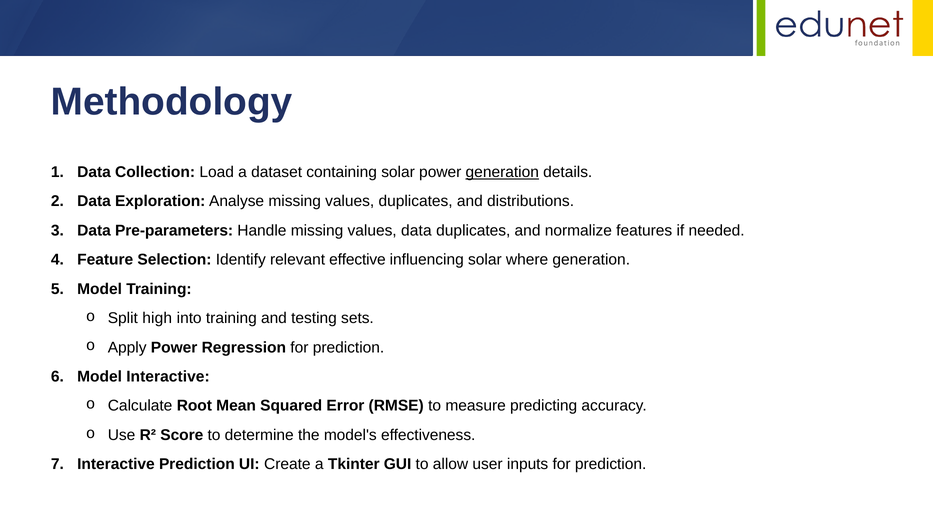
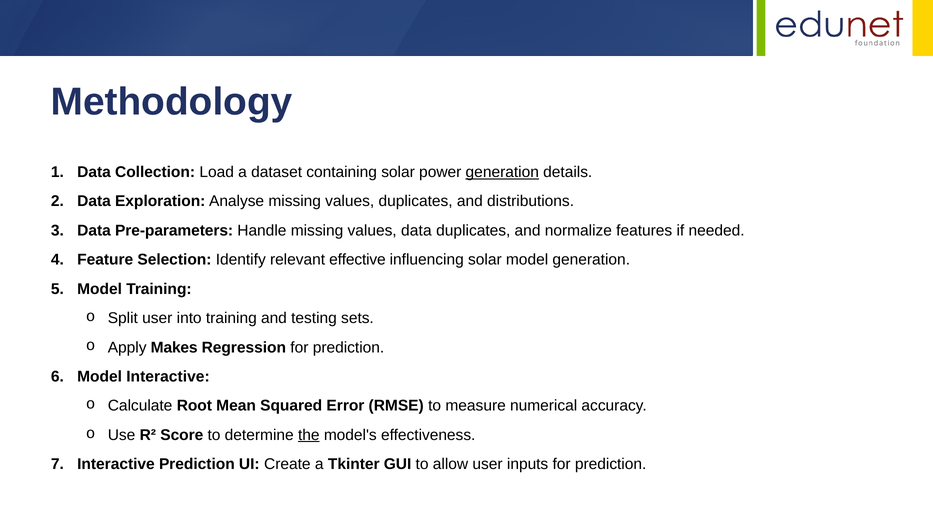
solar where: where -> model (527, 260)
Split high: high -> user (157, 318)
Apply Power: Power -> Makes (174, 347)
predicting: predicting -> numerical (544, 406)
the underline: none -> present (309, 435)
